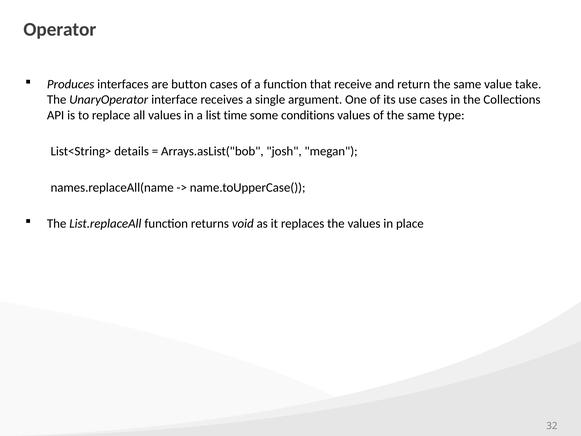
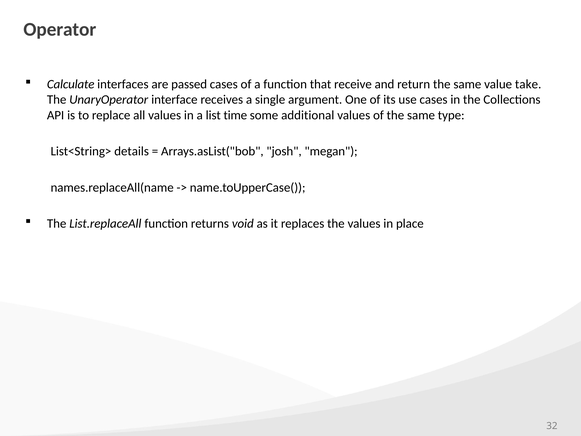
Produces: Produces -> Calculate (71, 84)
button: button -> passed (189, 84)
conditions: conditions -> additional (308, 115)
